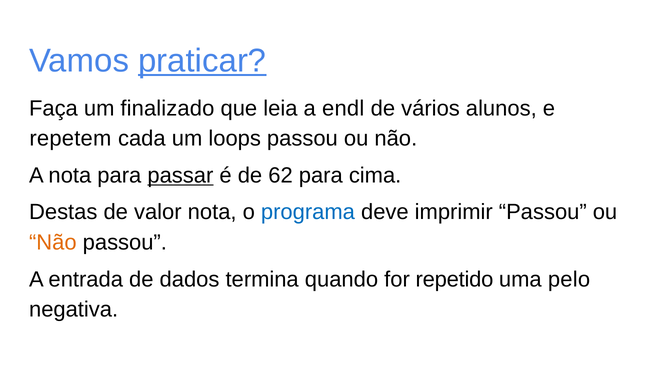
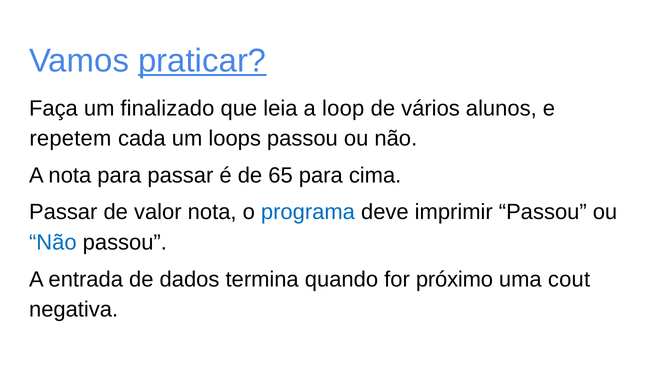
endl: endl -> loop (343, 108)
passar underline: present -> none (180, 175)
62: 62 -> 65 (281, 175)
Destas: Destas -> Passar (63, 212)
Não colour: orange -> blue (53, 242)
repetido: repetido -> próximo (454, 279)
pelo: pelo -> cout (569, 279)
